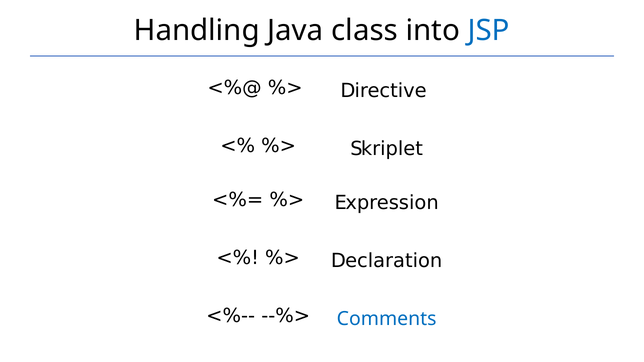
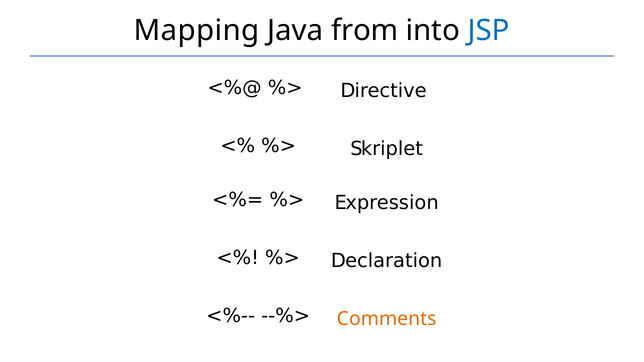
Handling: Handling -> Mapping (197, 30)
class: class -> from (365, 30)
Comments colour: blue -> orange (387, 319)
